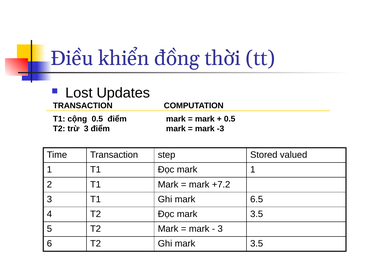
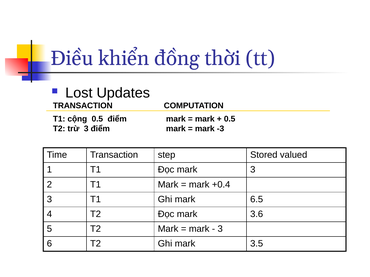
mark 1: 1 -> 3 (253, 170)
+7.2: +7.2 -> +0.4 (221, 185)
Đọc mark 3.5: 3.5 -> 3.6 (257, 214)
